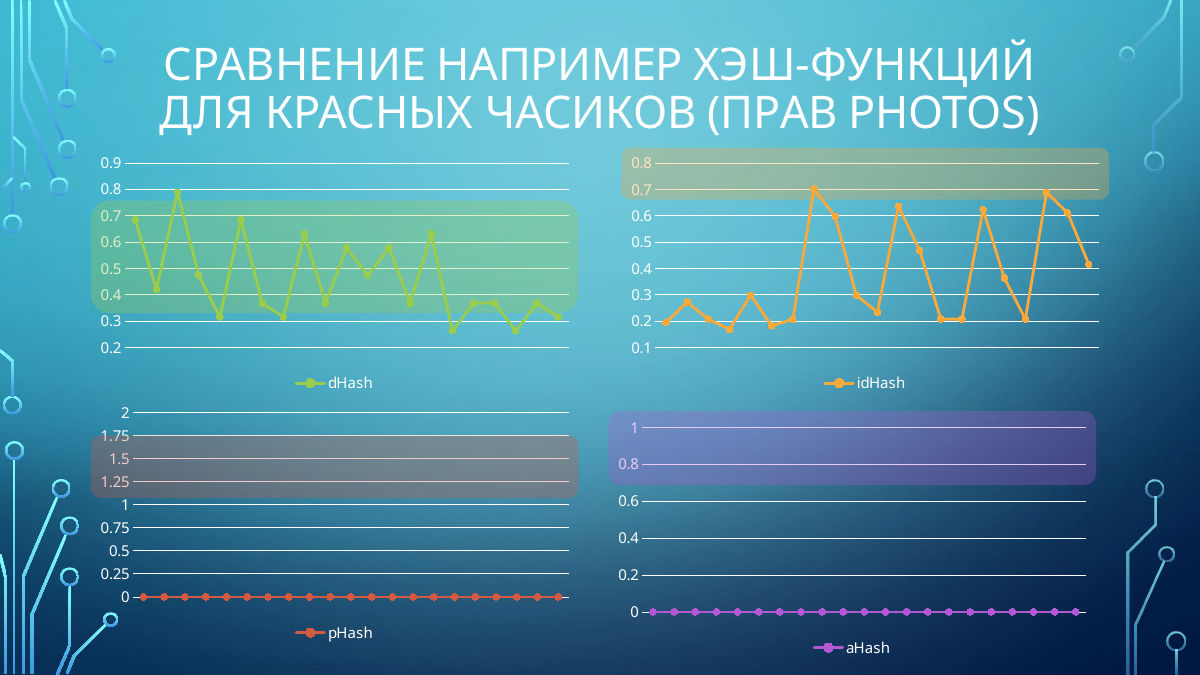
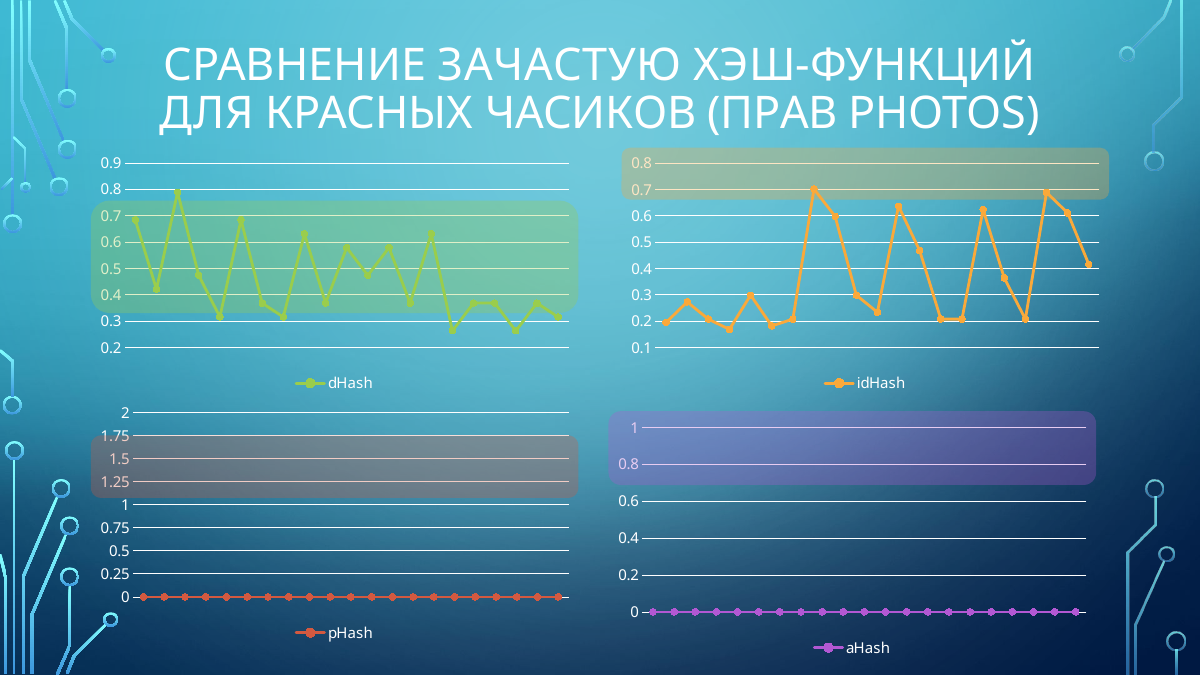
НАПРИМЕР: НАПРИМЕР -> ЗАЧАСТУЮ (560, 65)
